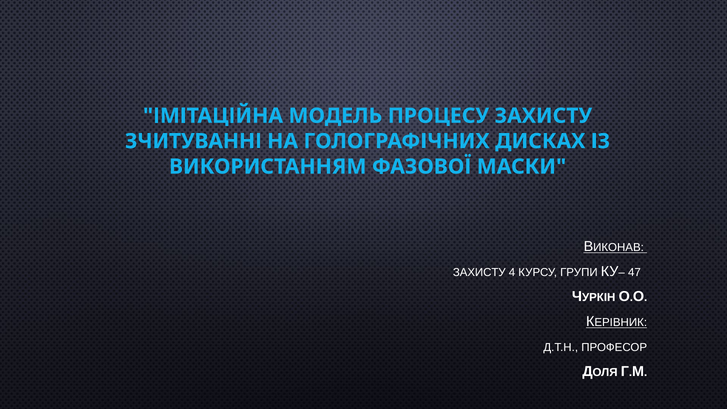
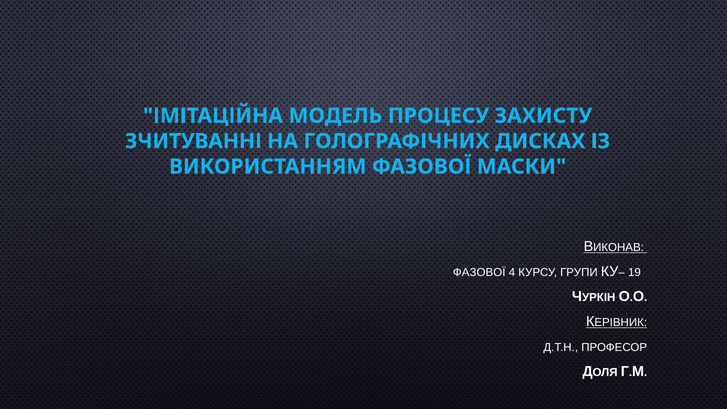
ЗАХИСТУ: ЗАХИСТУ -> ФАЗОВОЇ (479, 272)
47: 47 -> 19 (634, 272)
